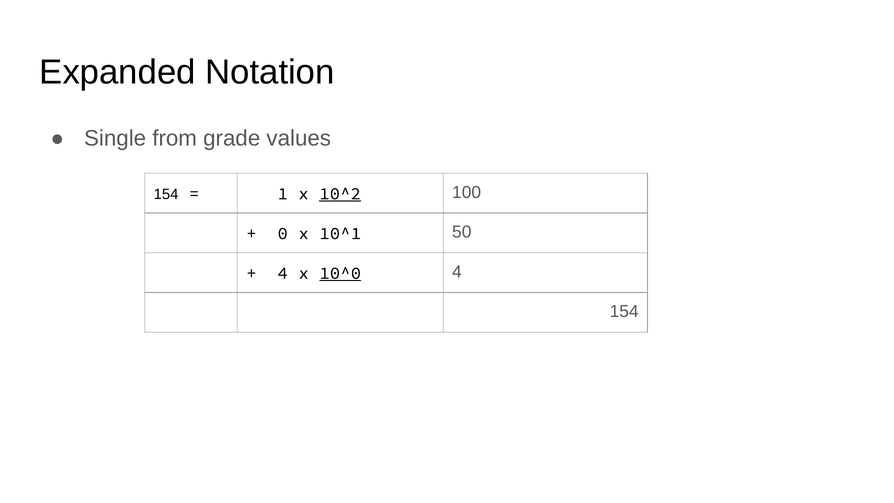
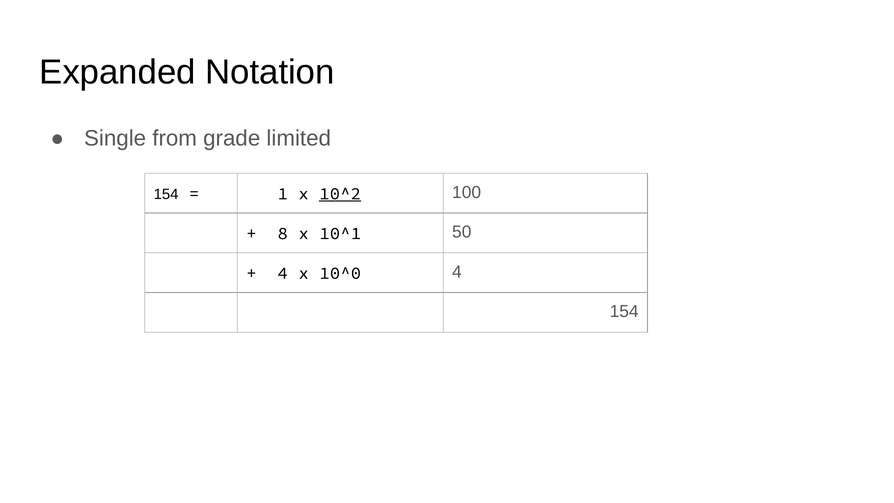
values: values -> limited (299, 138)
0: 0 -> 8 (283, 233)
10^0 underline: present -> none (340, 273)
